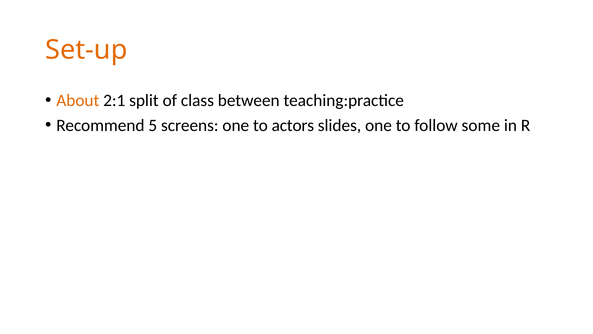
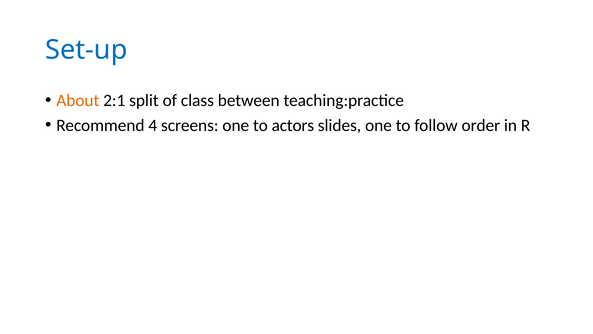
Set-up colour: orange -> blue (86, 50)
5: 5 -> 4 (153, 125)
some: some -> order (481, 125)
